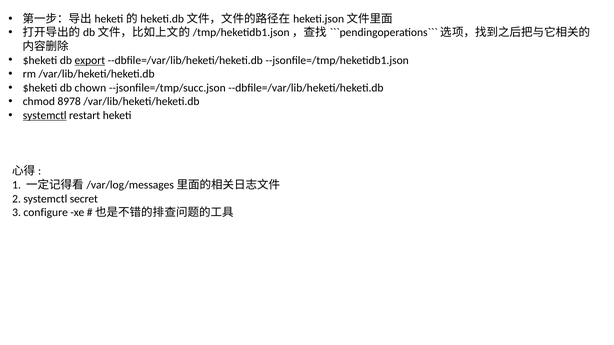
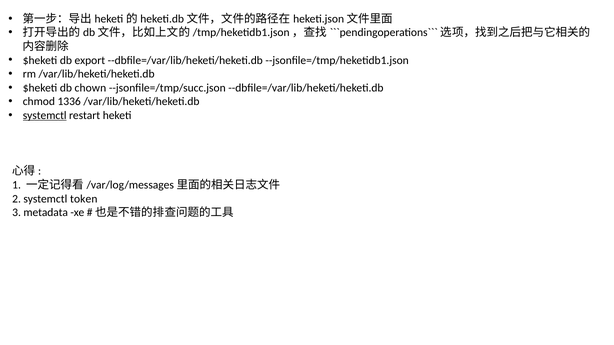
export underline: present -> none (90, 60)
8978: 8978 -> 1336 (69, 102)
secret: secret -> token (84, 199)
configure: configure -> metadata (46, 213)
